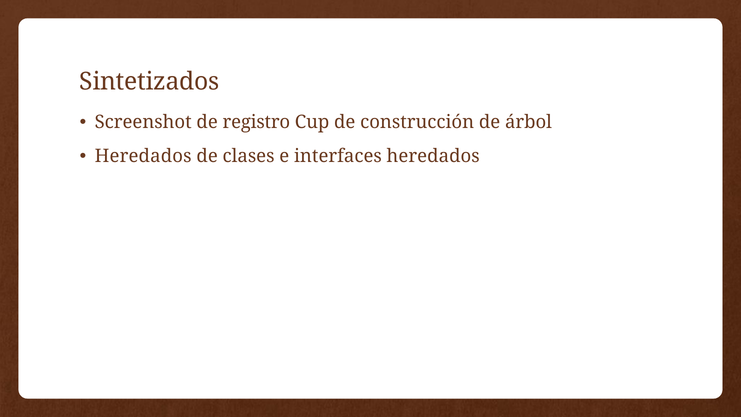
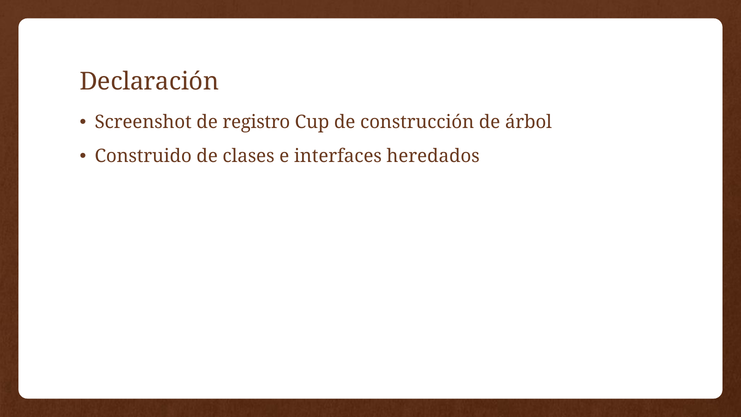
Sintetizados: Sintetizados -> Declaración (149, 81)
Heredados: Heredados -> Construido (143, 156)
